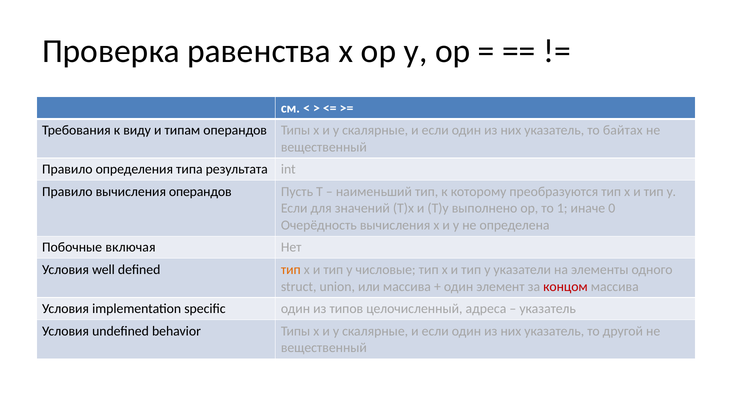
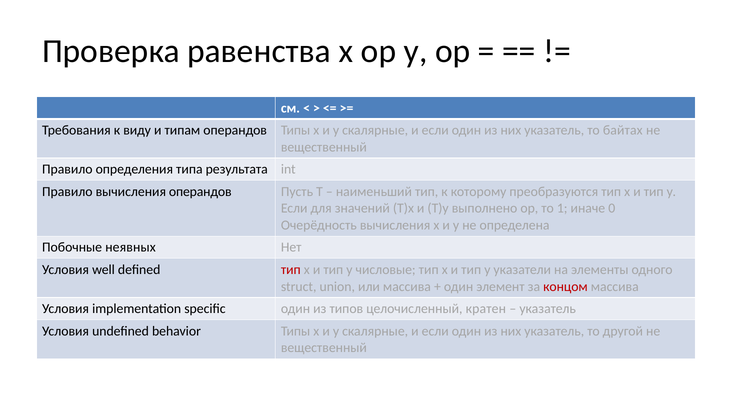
включая: включая -> неявных (130, 247)
тип colour: orange -> red (291, 270)
адреса: адреса -> кратен (486, 309)
